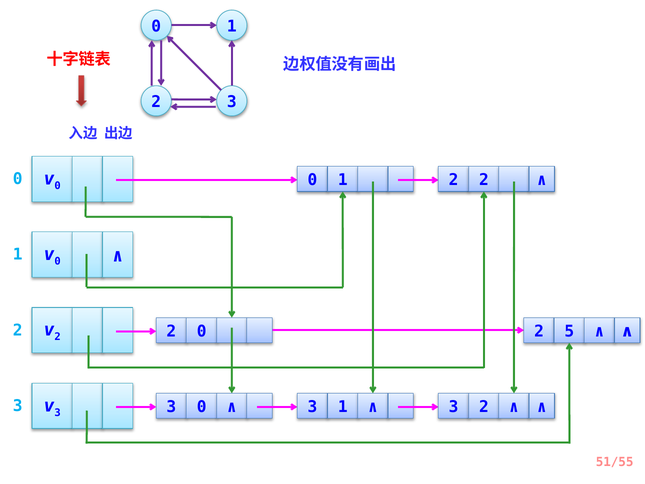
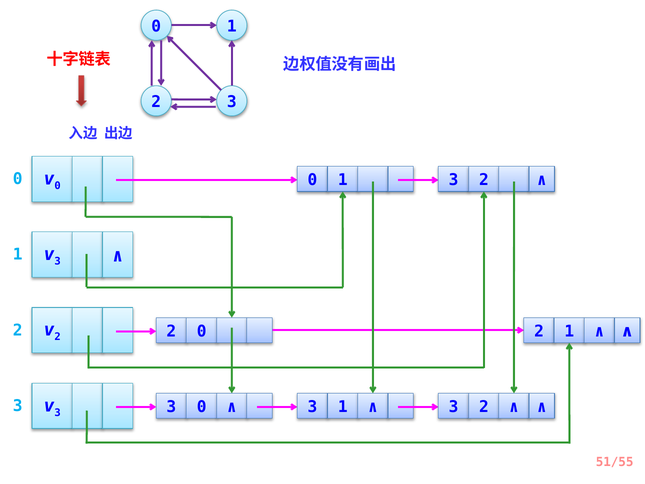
0 0 1 2: 2 -> 3 (454, 180)
0: 0 -> 3 (58, 261)
2 5: 5 -> 1 (569, 331)
